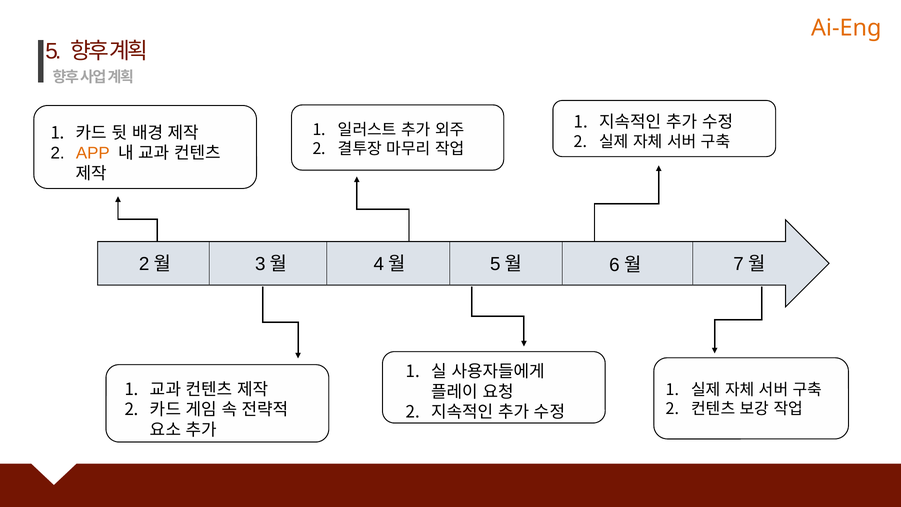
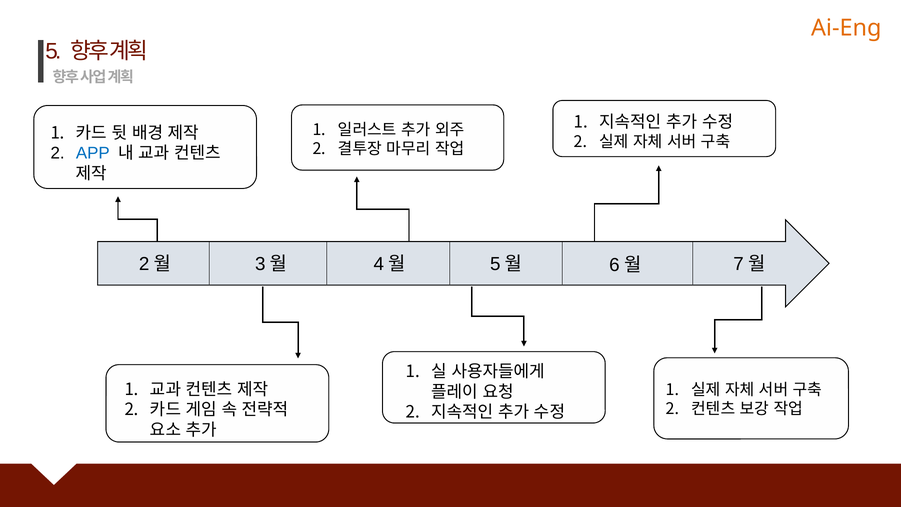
APP colour: orange -> blue (93, 153)
